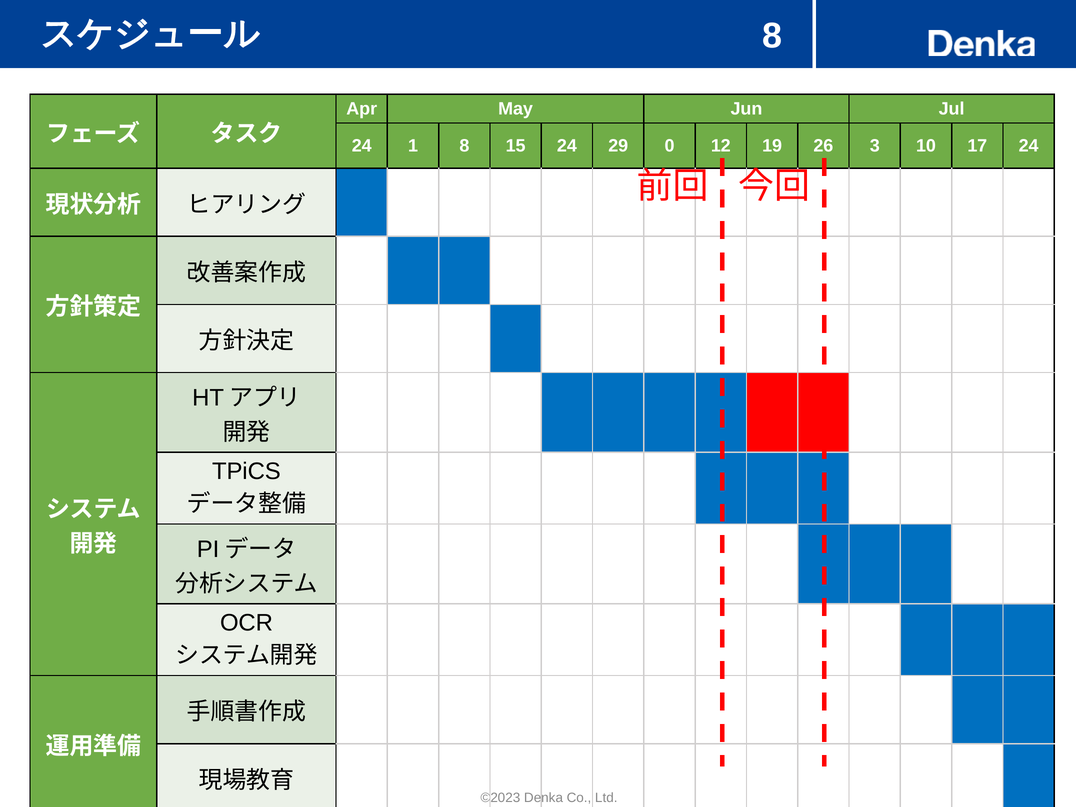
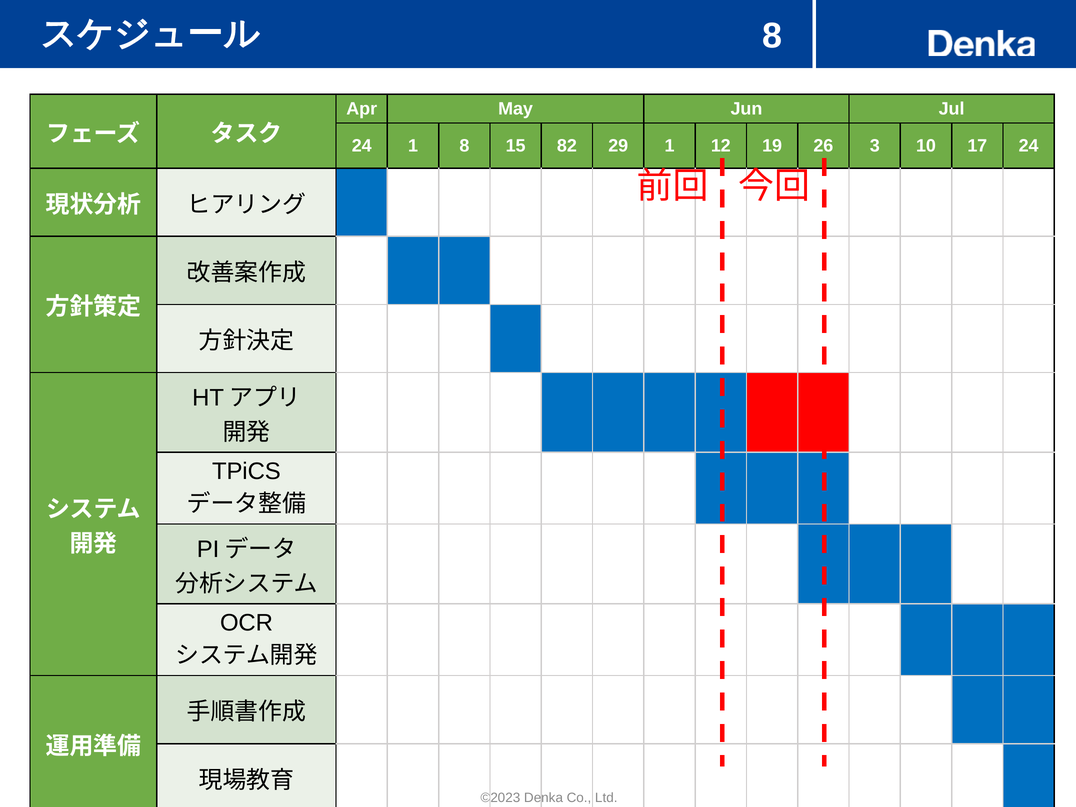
15 24: 24 -> 82 (567, 146)
29 0: 0 -> 1 (670, 146)
